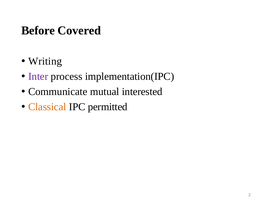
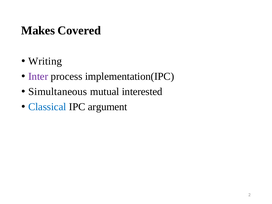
Before: Before -> Makes (38, 30)
Communicate: Communicate -> Simultaneous (58, 92)
Classical colour: orange -> blue (47, 107)
permitted: permitted -> argument (108, 107)
